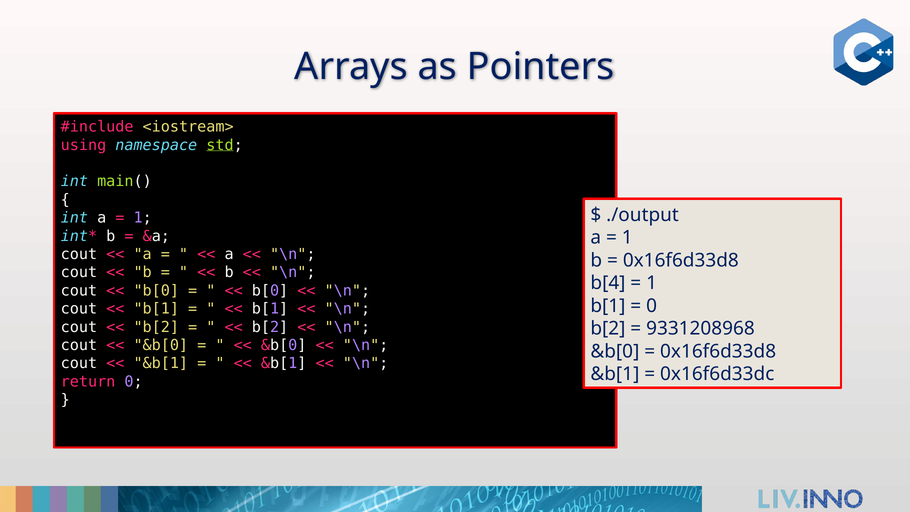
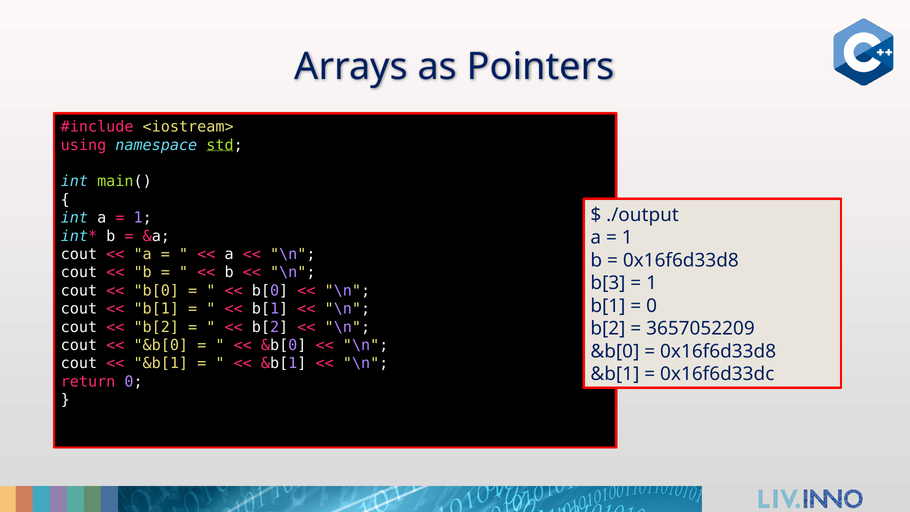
b[4: b[4 -> b[3 (608, 283)
9331208968: 9331208968 -> 3657052209 (700, 329)
